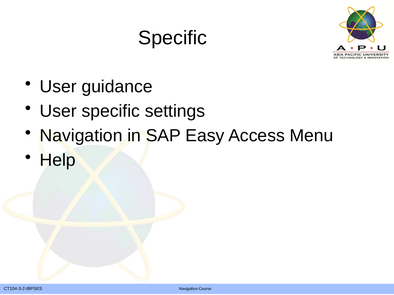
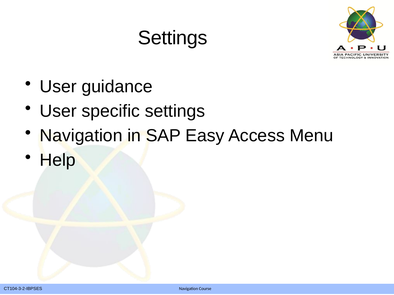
Specific: Specific -> Settings (173, 38)
